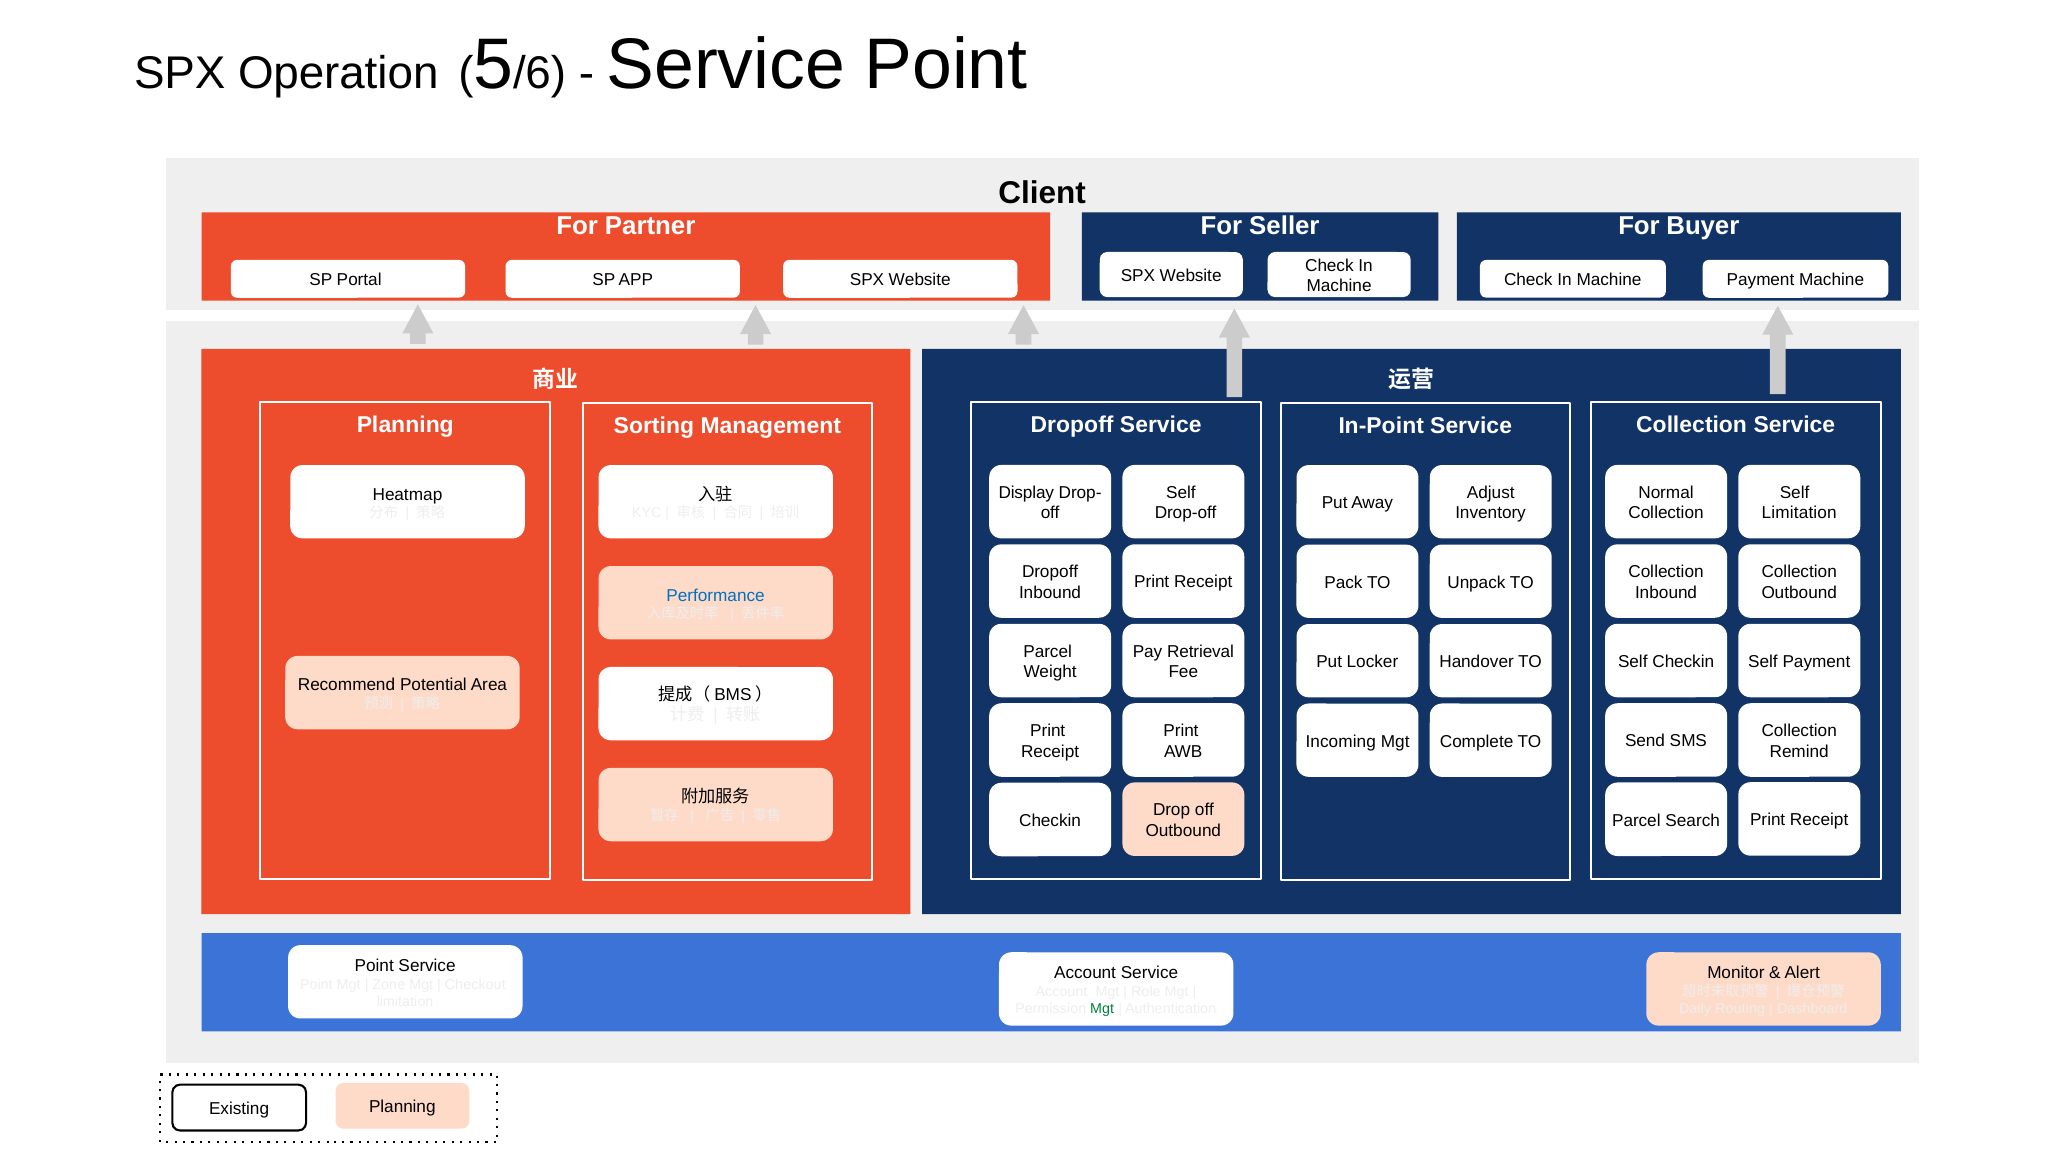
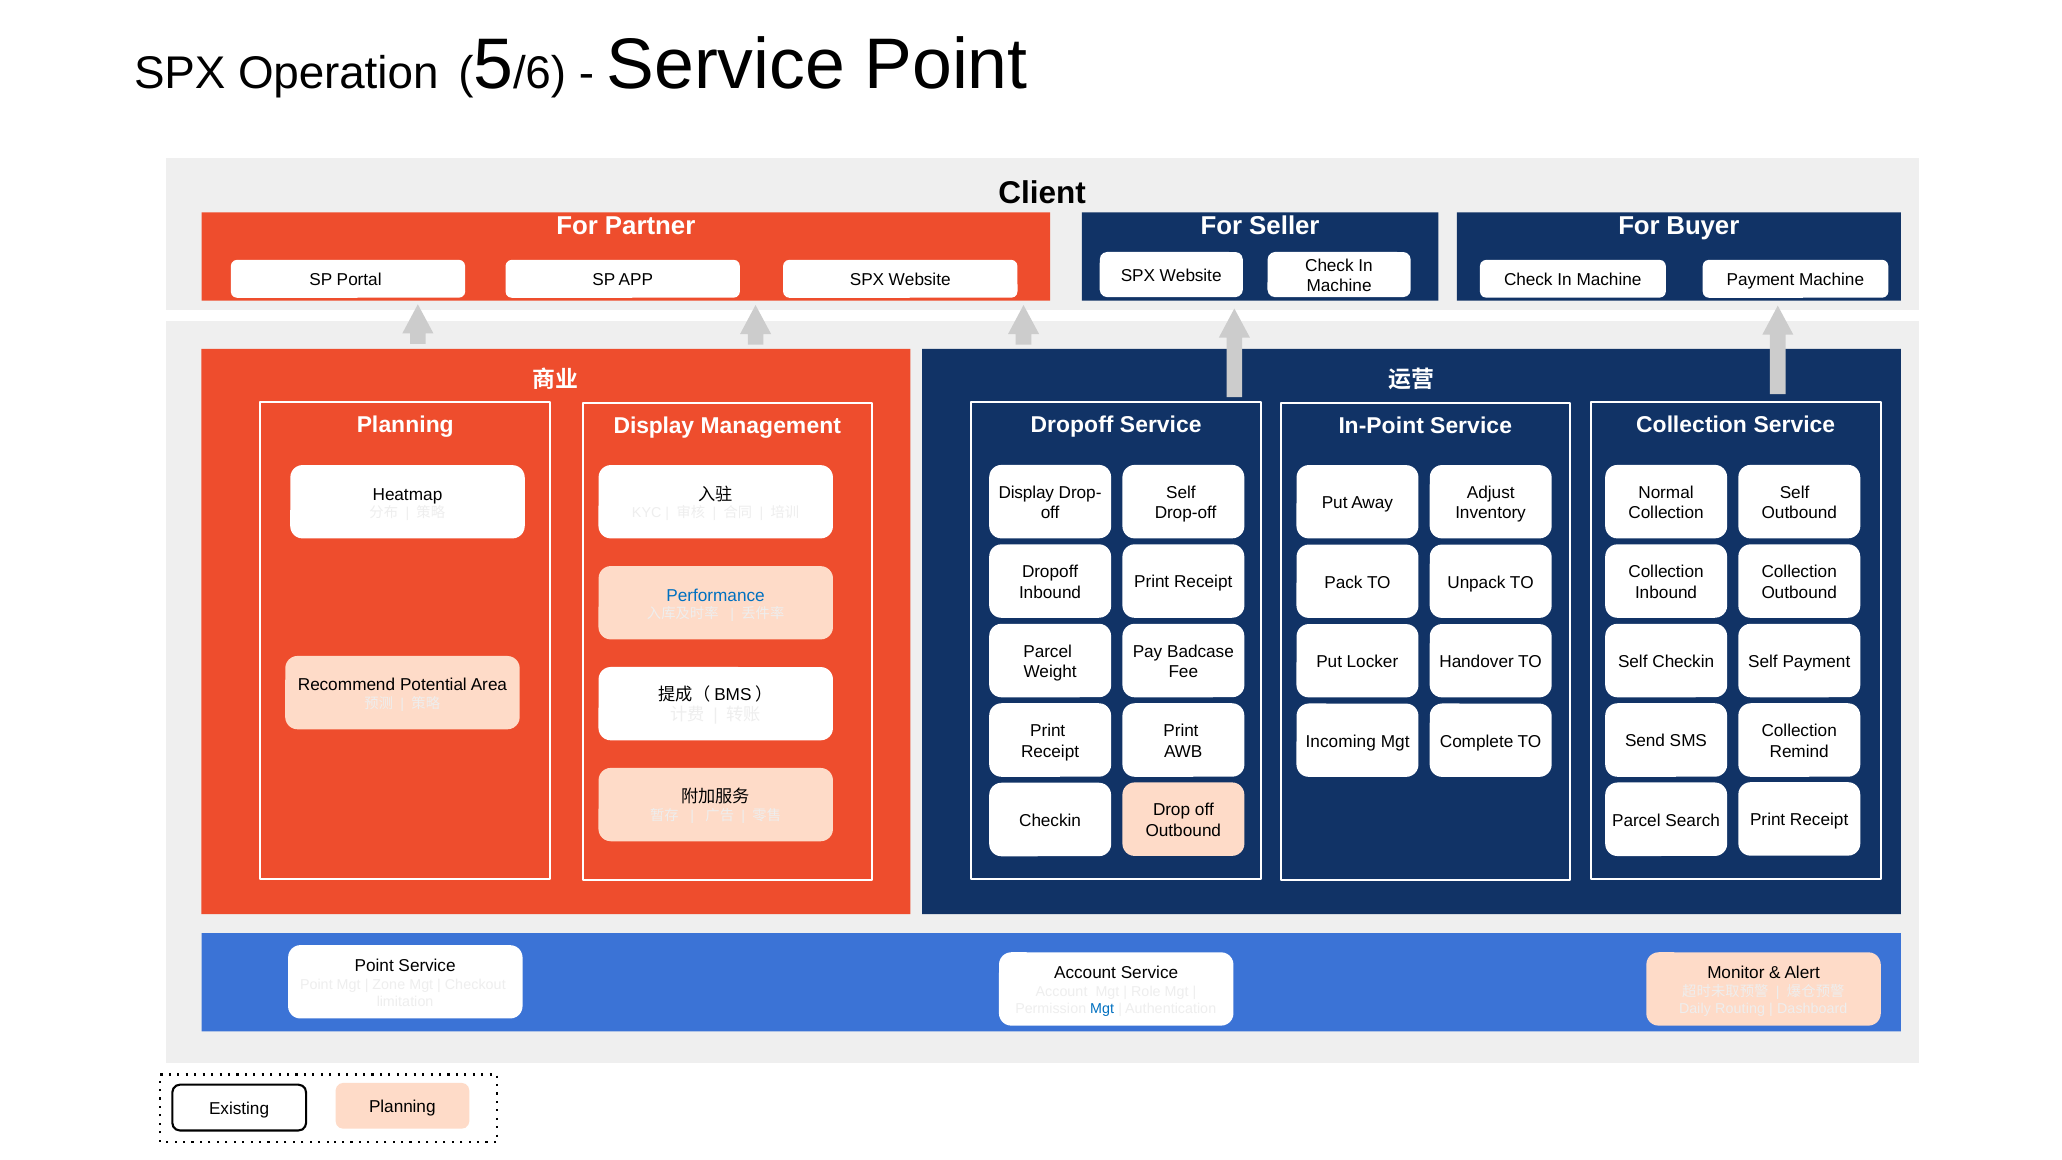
Sorting: Sorting -> Display (654, 426)
Limitation: Limitation -> Outbound (1799, 513)
Retrieval: Retrieval -> Badcase (1200, 651)
Mgt colour: green -> blue (1102, 1009)
